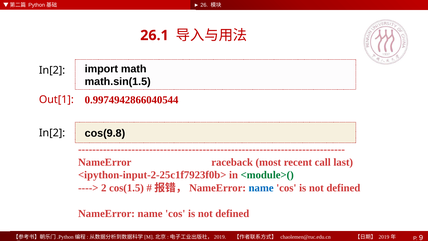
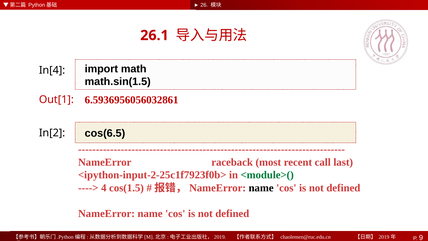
In[2: In[2 -> In[4 (52, 70)
0.9974942866040544: 0.9974942866040544 -> 6.5936956056032861 (132, 100)
cos(9.8: cos(9.8 -> cos(6.5 (105, 133)
2: 2 -> 4 (104, 188)
name colour: blue -> black (261, 188)
